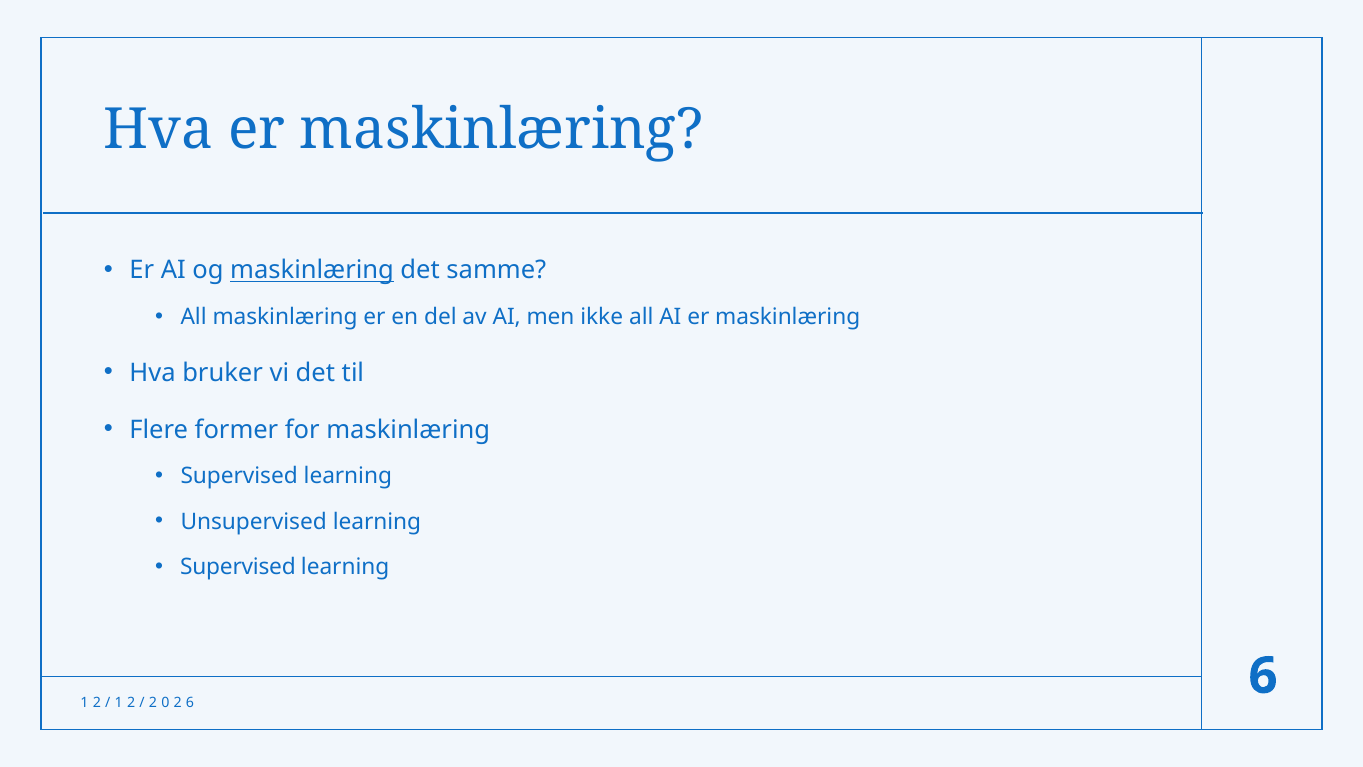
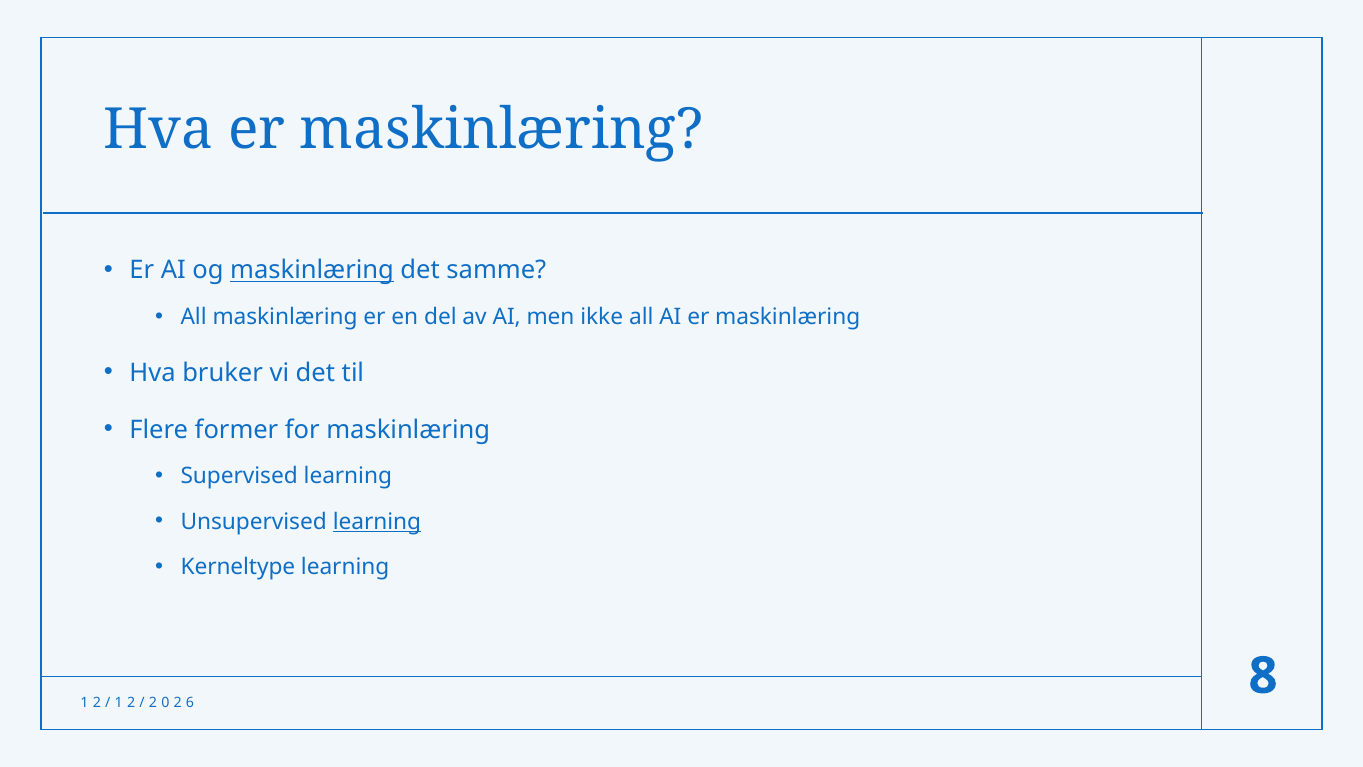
learning underline: none -> present (377, 521)
Supervised: Supervised -> Kerneltype (238, 567)
6: 6 -> 8 (1263, 676)
